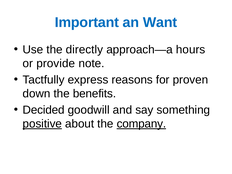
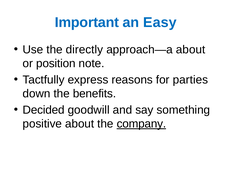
Want: Want -> Easy (160, 22)
approach—a hours: hours -> about (191, 50)
provide: provide -> position (56, 63)
proven: proven -> parties (190, 80)
positive underline: present -> none (42, 124)
